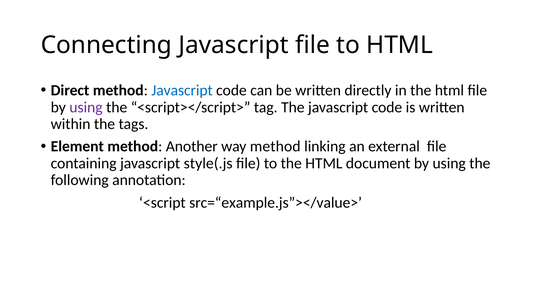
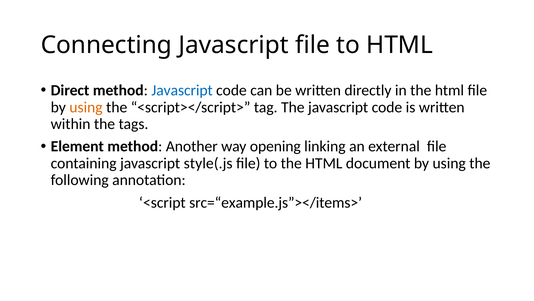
using colour: purple -> orange (86, 107)
way method: method -> opening (275, 146)
src=“example.js”></value>: src=“example.js”></value> -> src=“example.js”></items> (276, 202)
